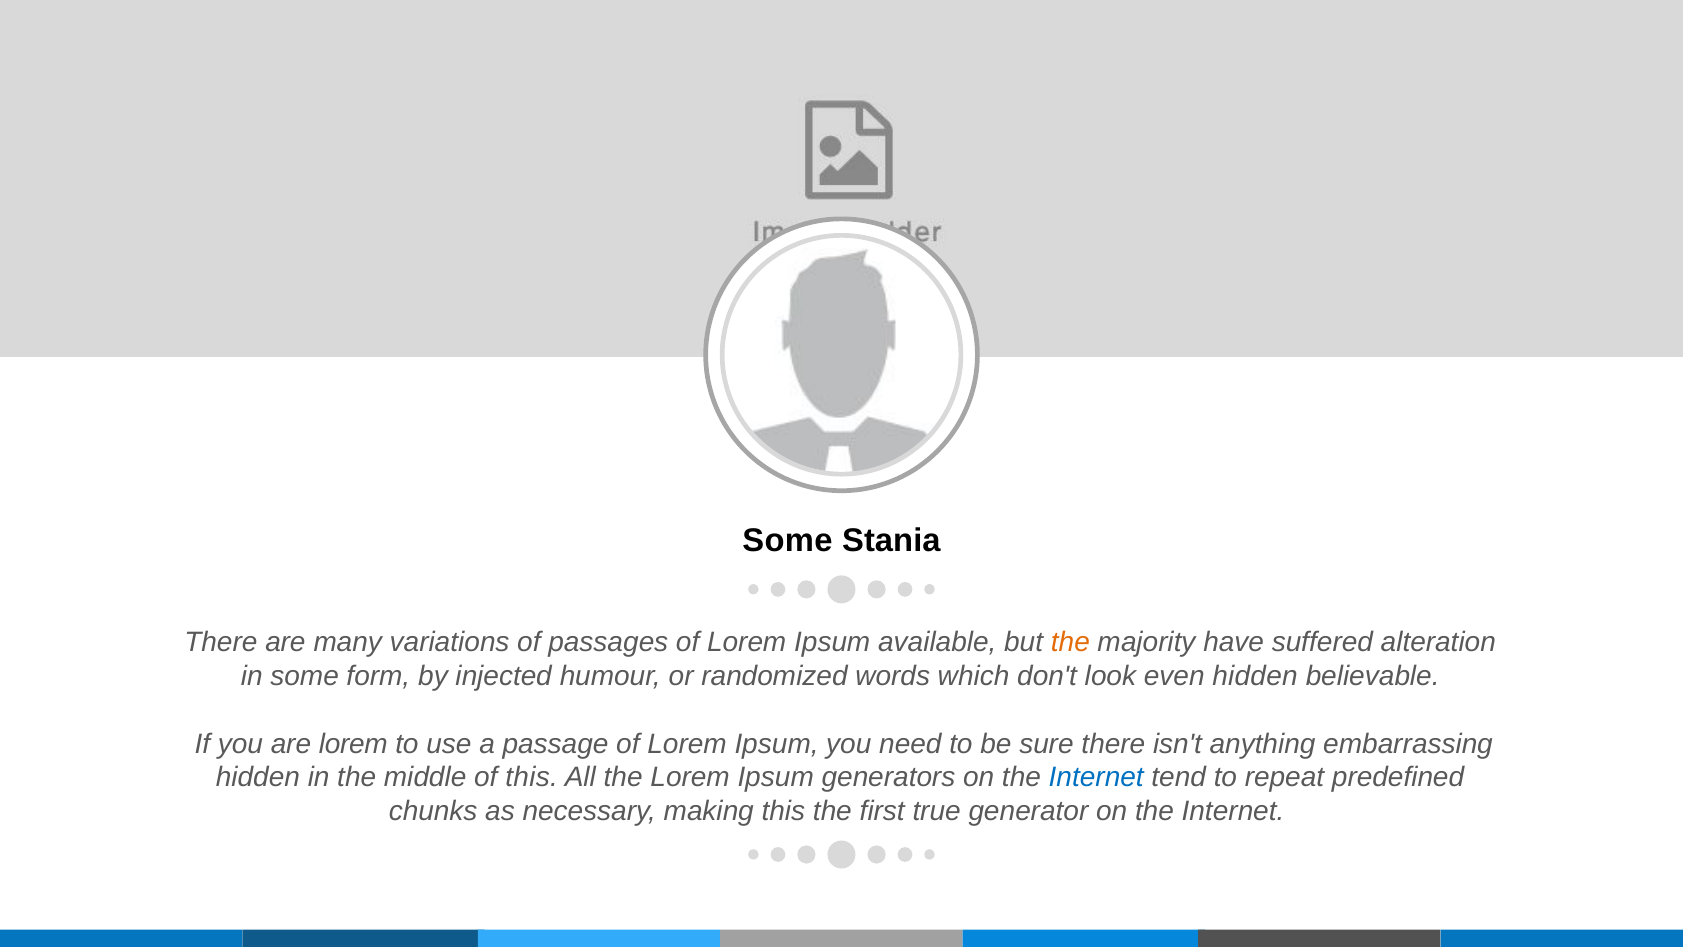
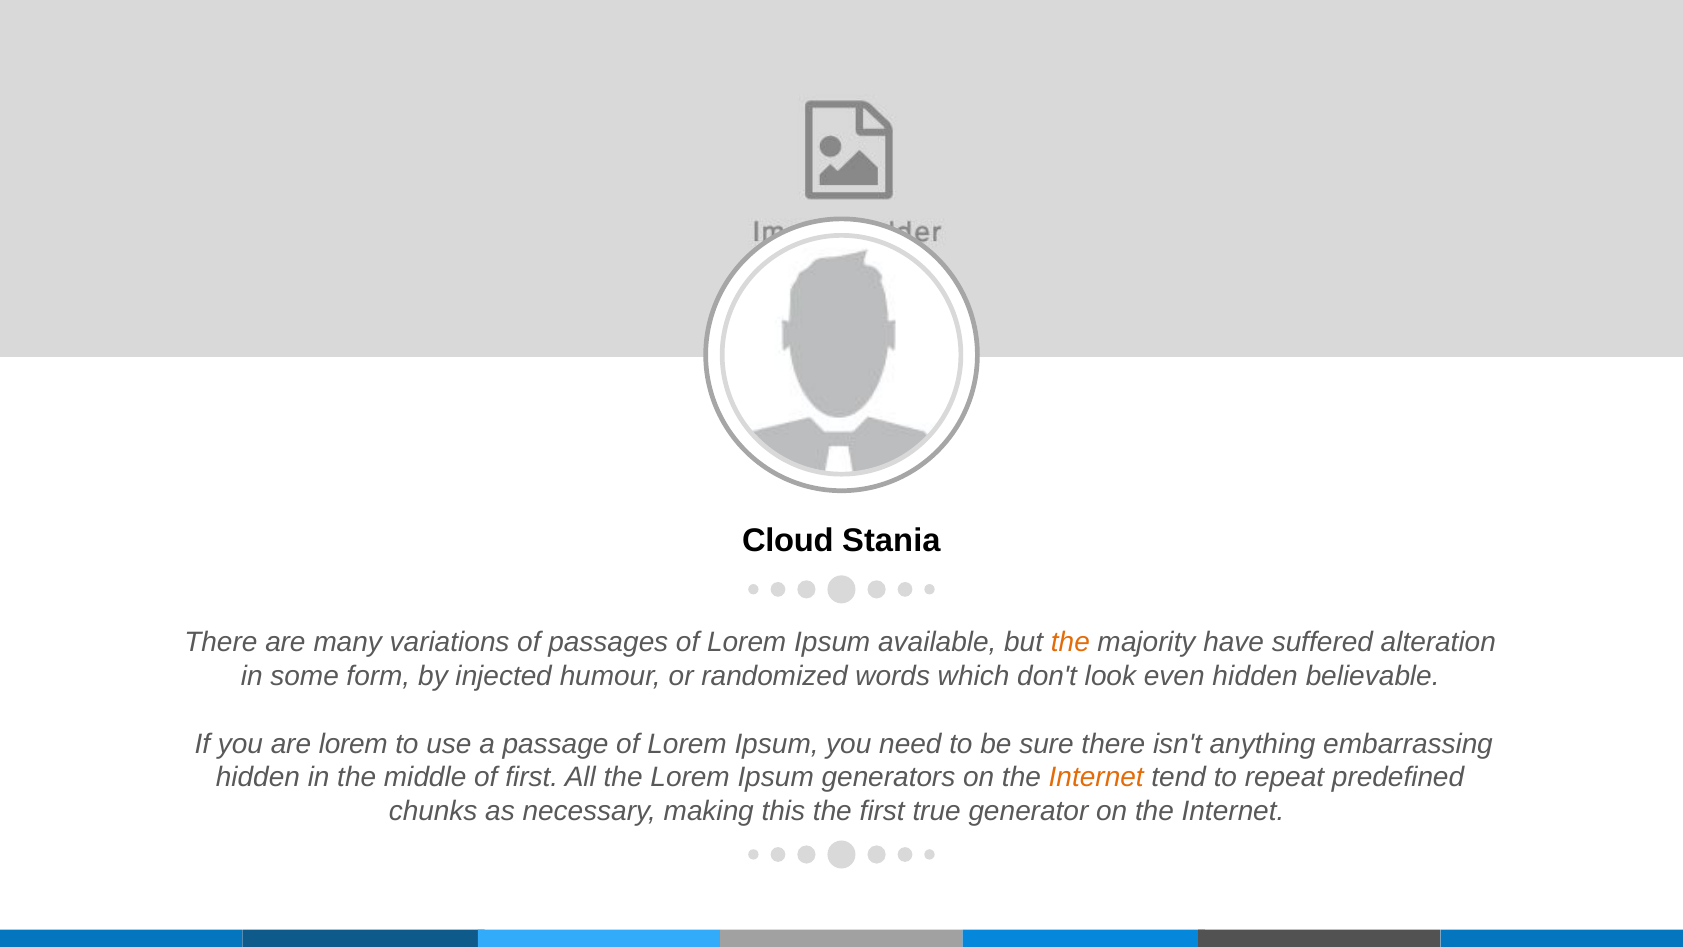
Some: Some -> Cloud (788, 540)
of this: this -> first (532, 777)
Internet colour: blue -> orange (1096, 777)
